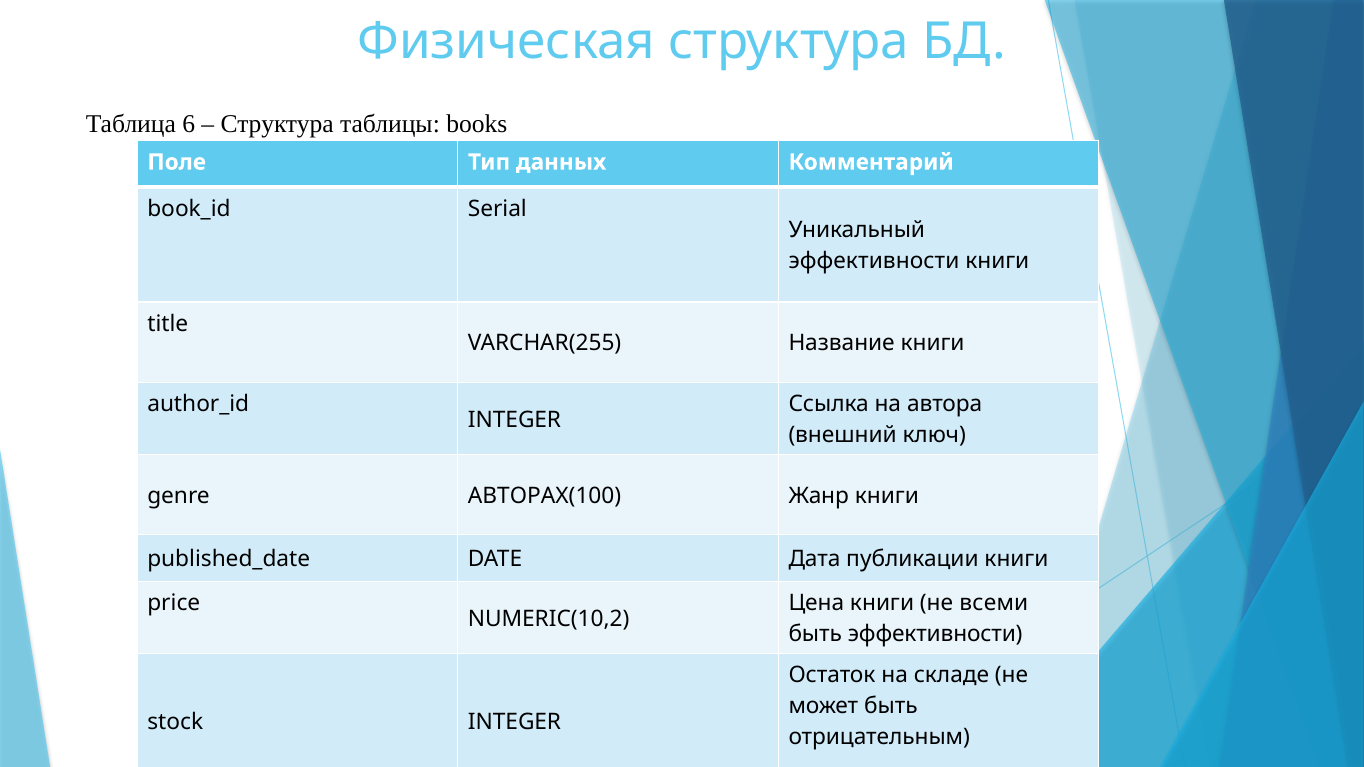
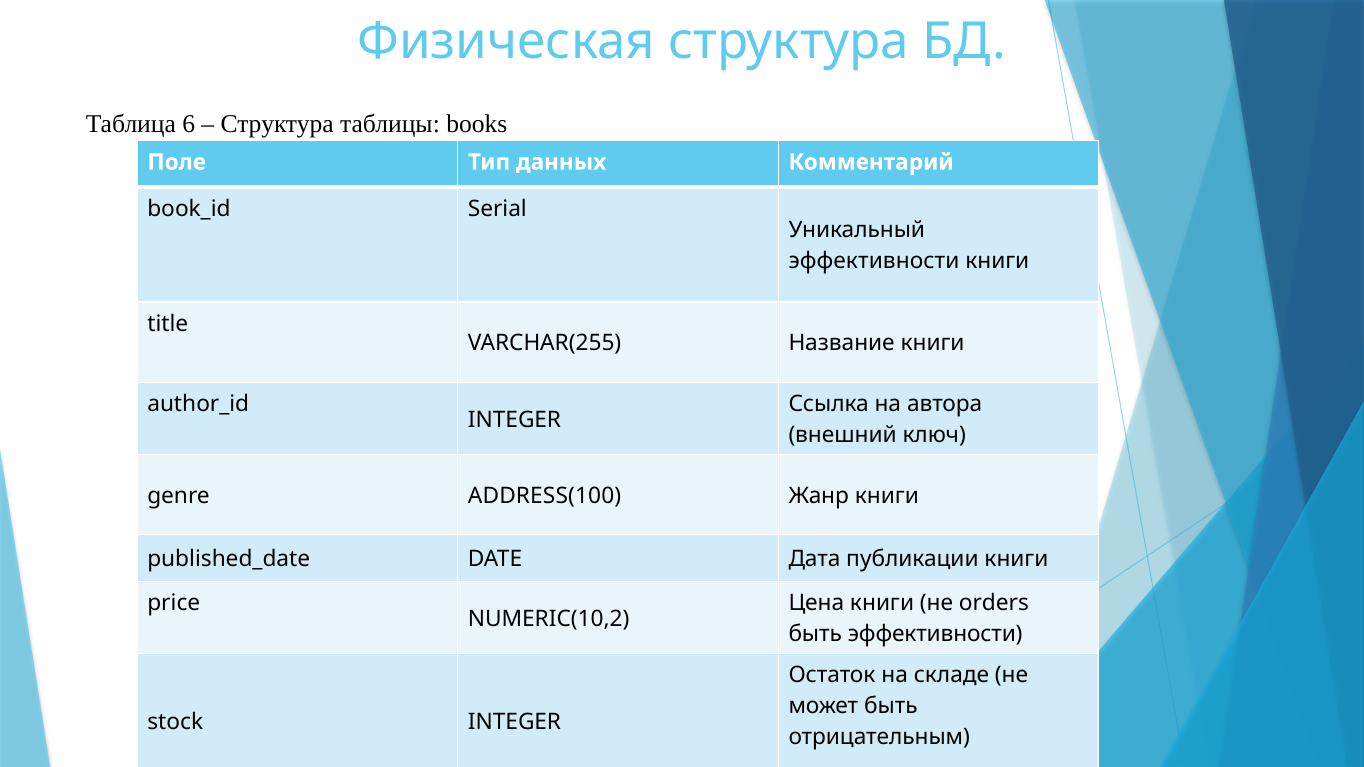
АВТОРАХ(100: АВТОРАХ(100 -> ADDRESS(100 (545, 496)
всеми: всеми -> orders (994, 604)
